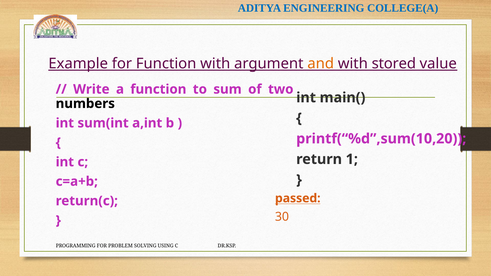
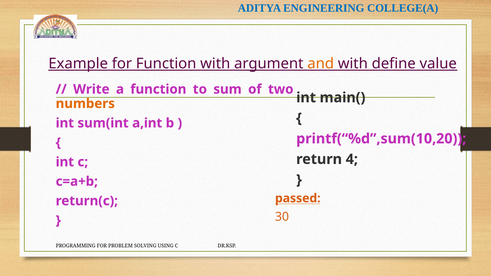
stored: stored -> define (394, 63)
numbers colour: black -> orange (85, 104)
1: 1 -> 4 (352, 159)
